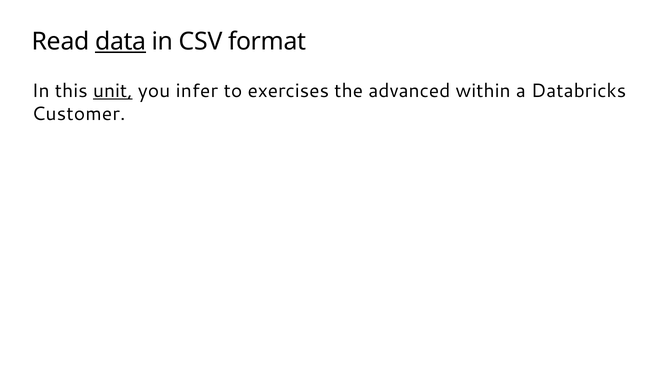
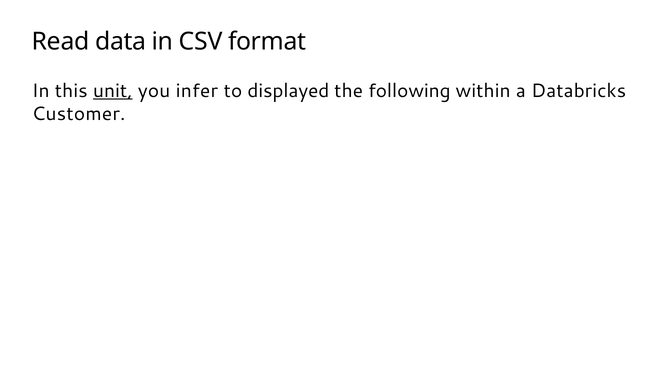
data underline: present -> none (121, 41)
exercises: exercises -> displayed (288, 91)
advanced: advanced -> following (409, 91)
